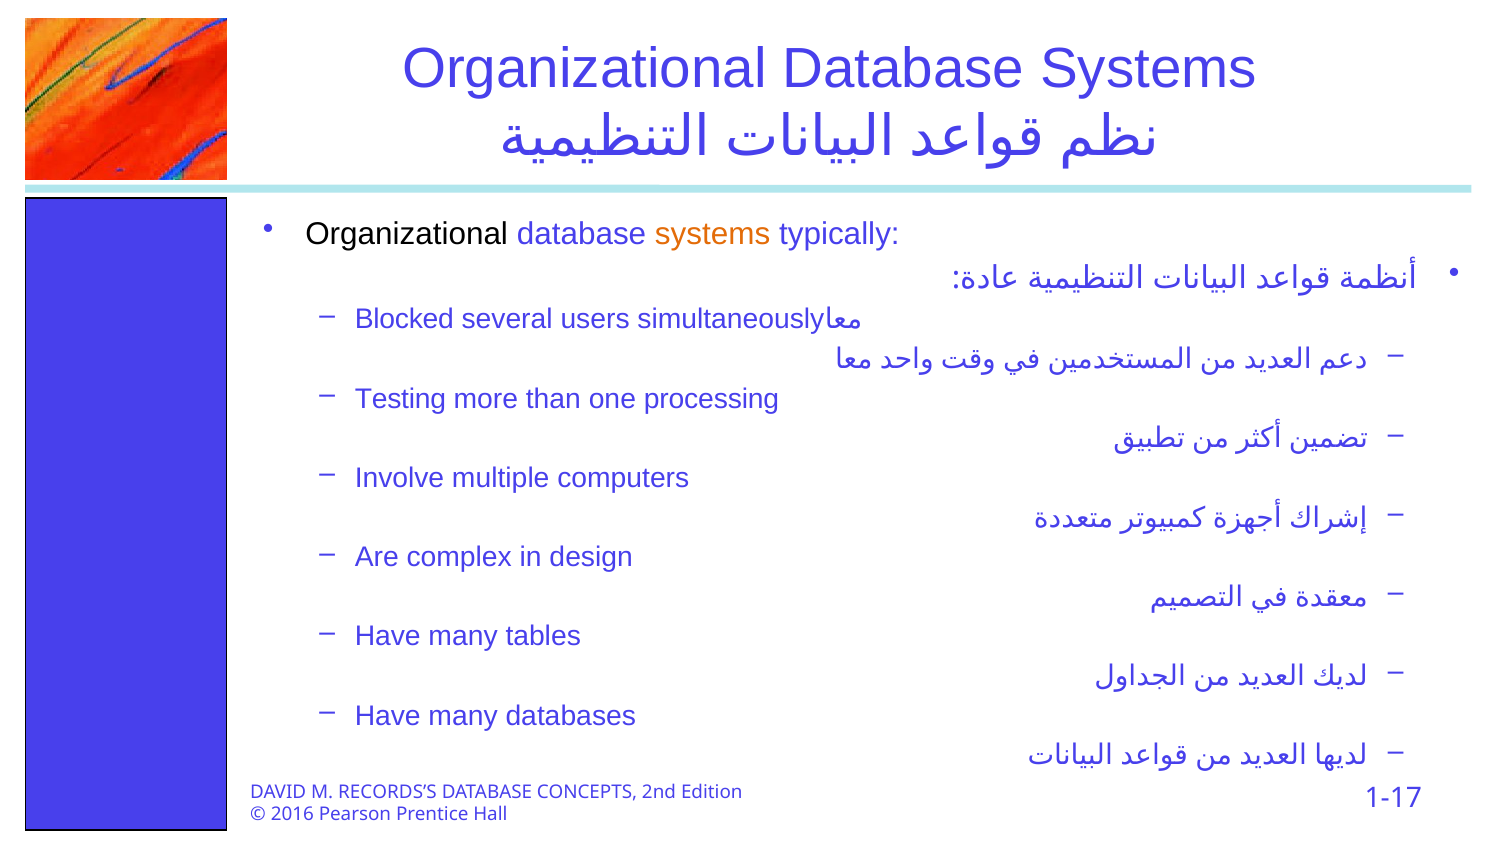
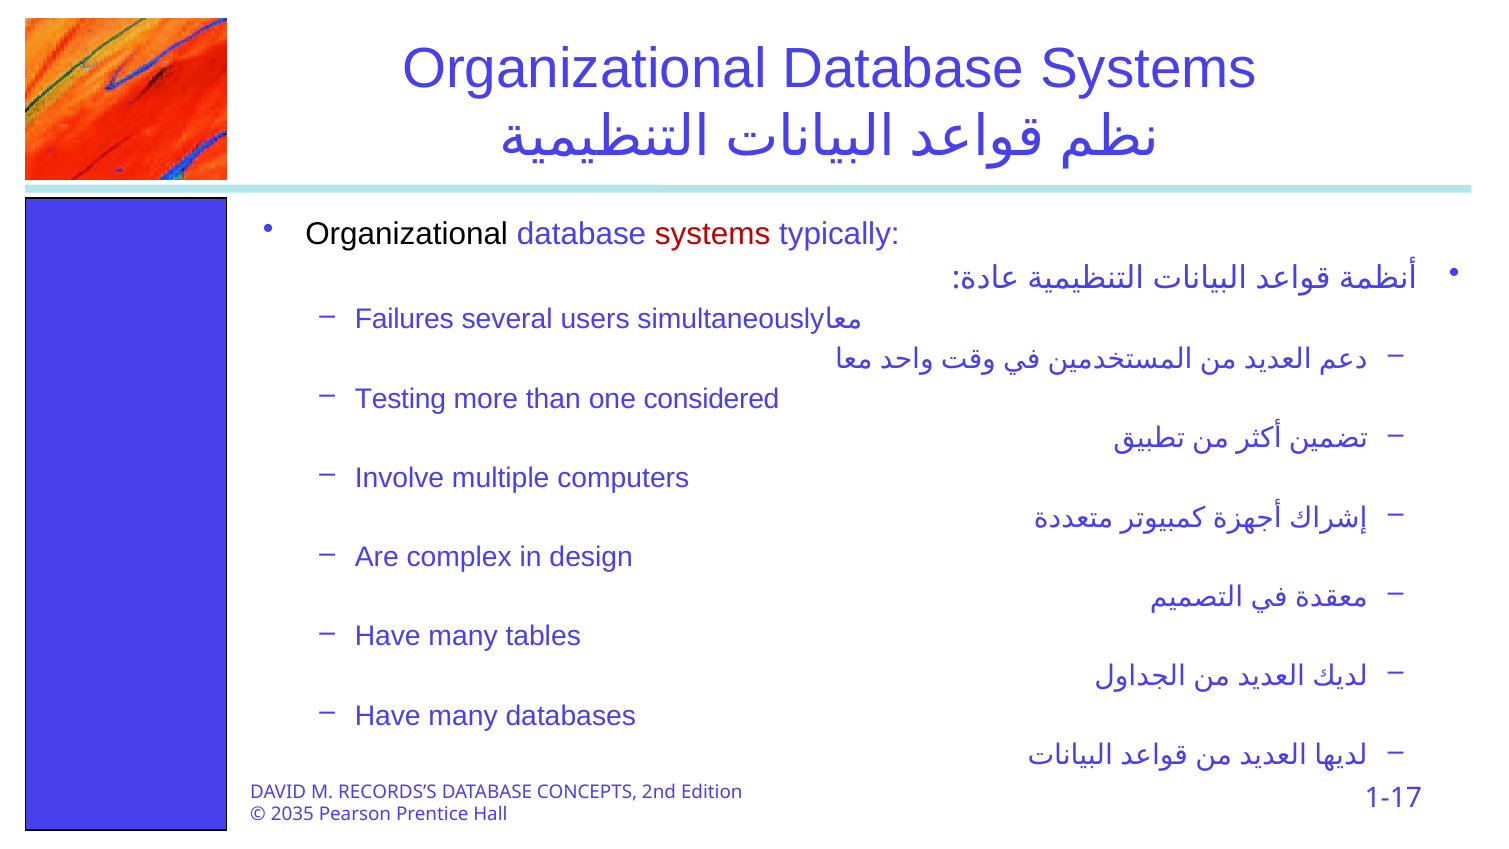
systems colour: orange -> red (713, 234)
Blocked: Blocked -> Failures (404, 320)
processing: processing -> considered (712, 399)
2016: 2016 -> 2035 (292, 814)
